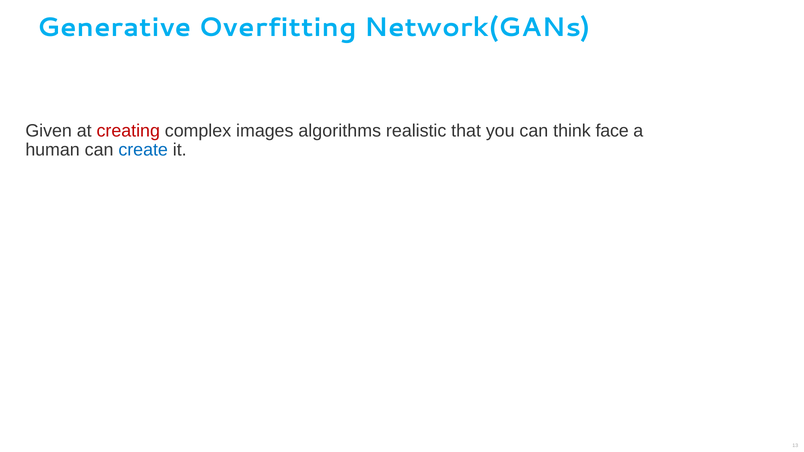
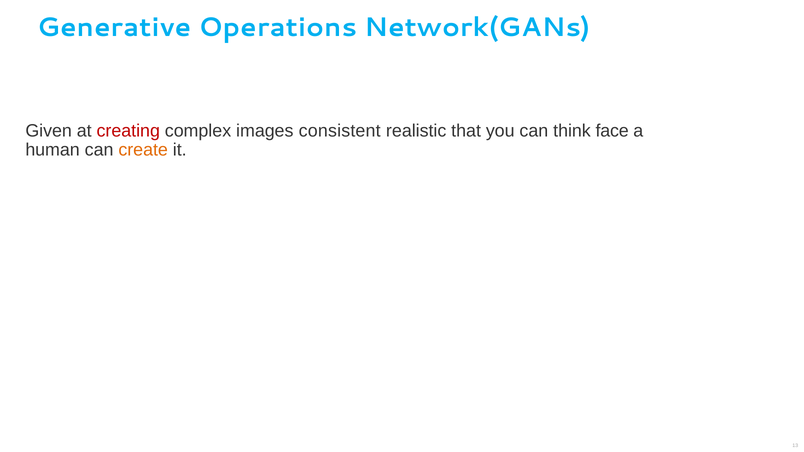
Overfitting: Overfitting -> Operations (278, 27)
algorithms: algorithms -> consistent (340, 131)
create colour: blue -> orange (143, 150)
